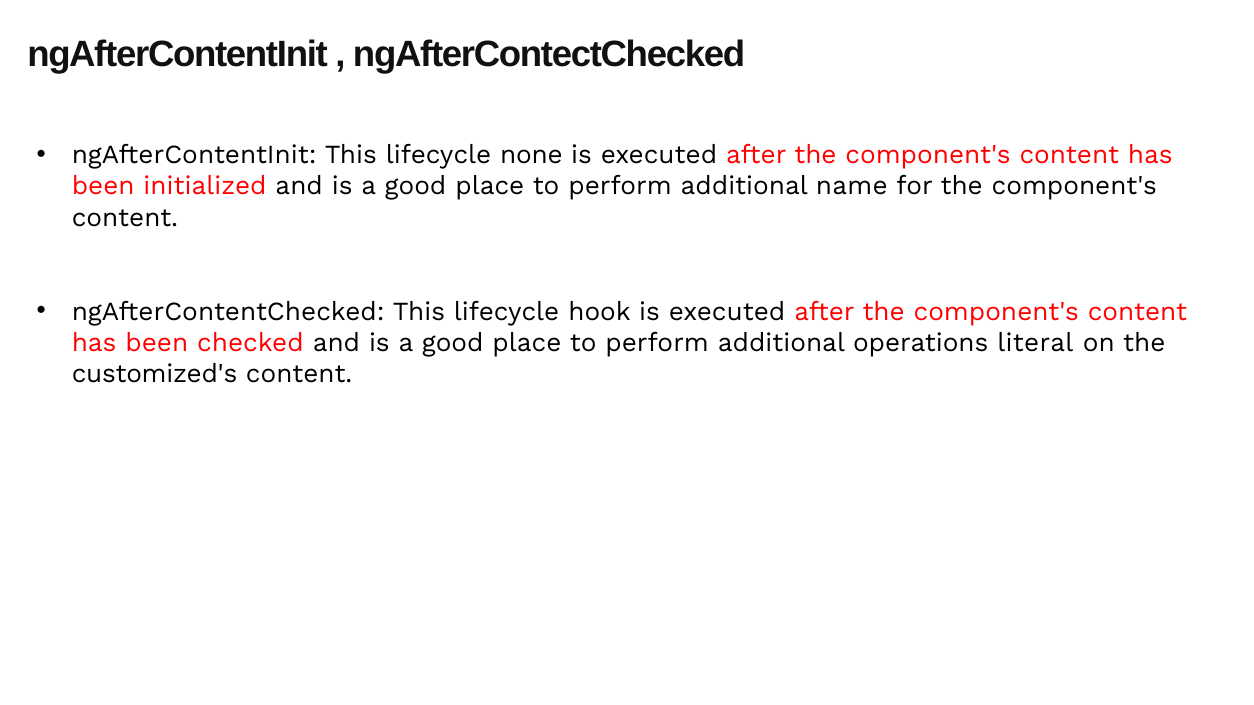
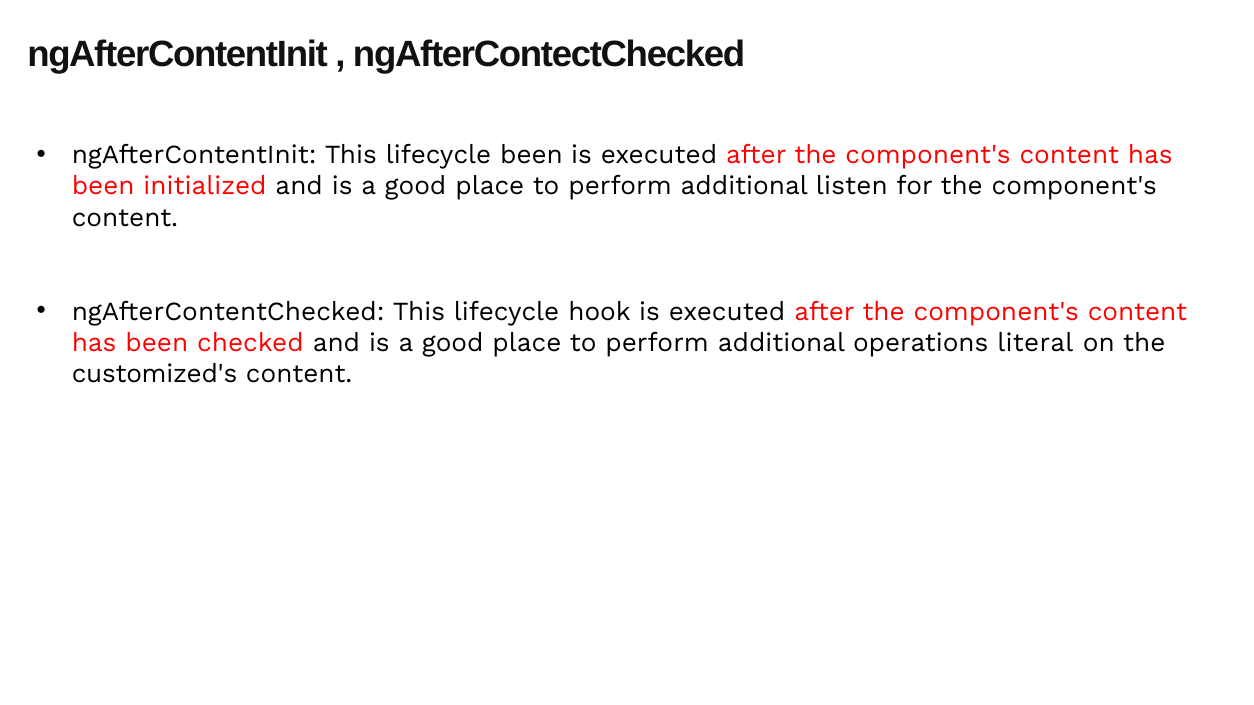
lifecycle none: none -> been (531, 155)
name: name -> listen (852, 186)
